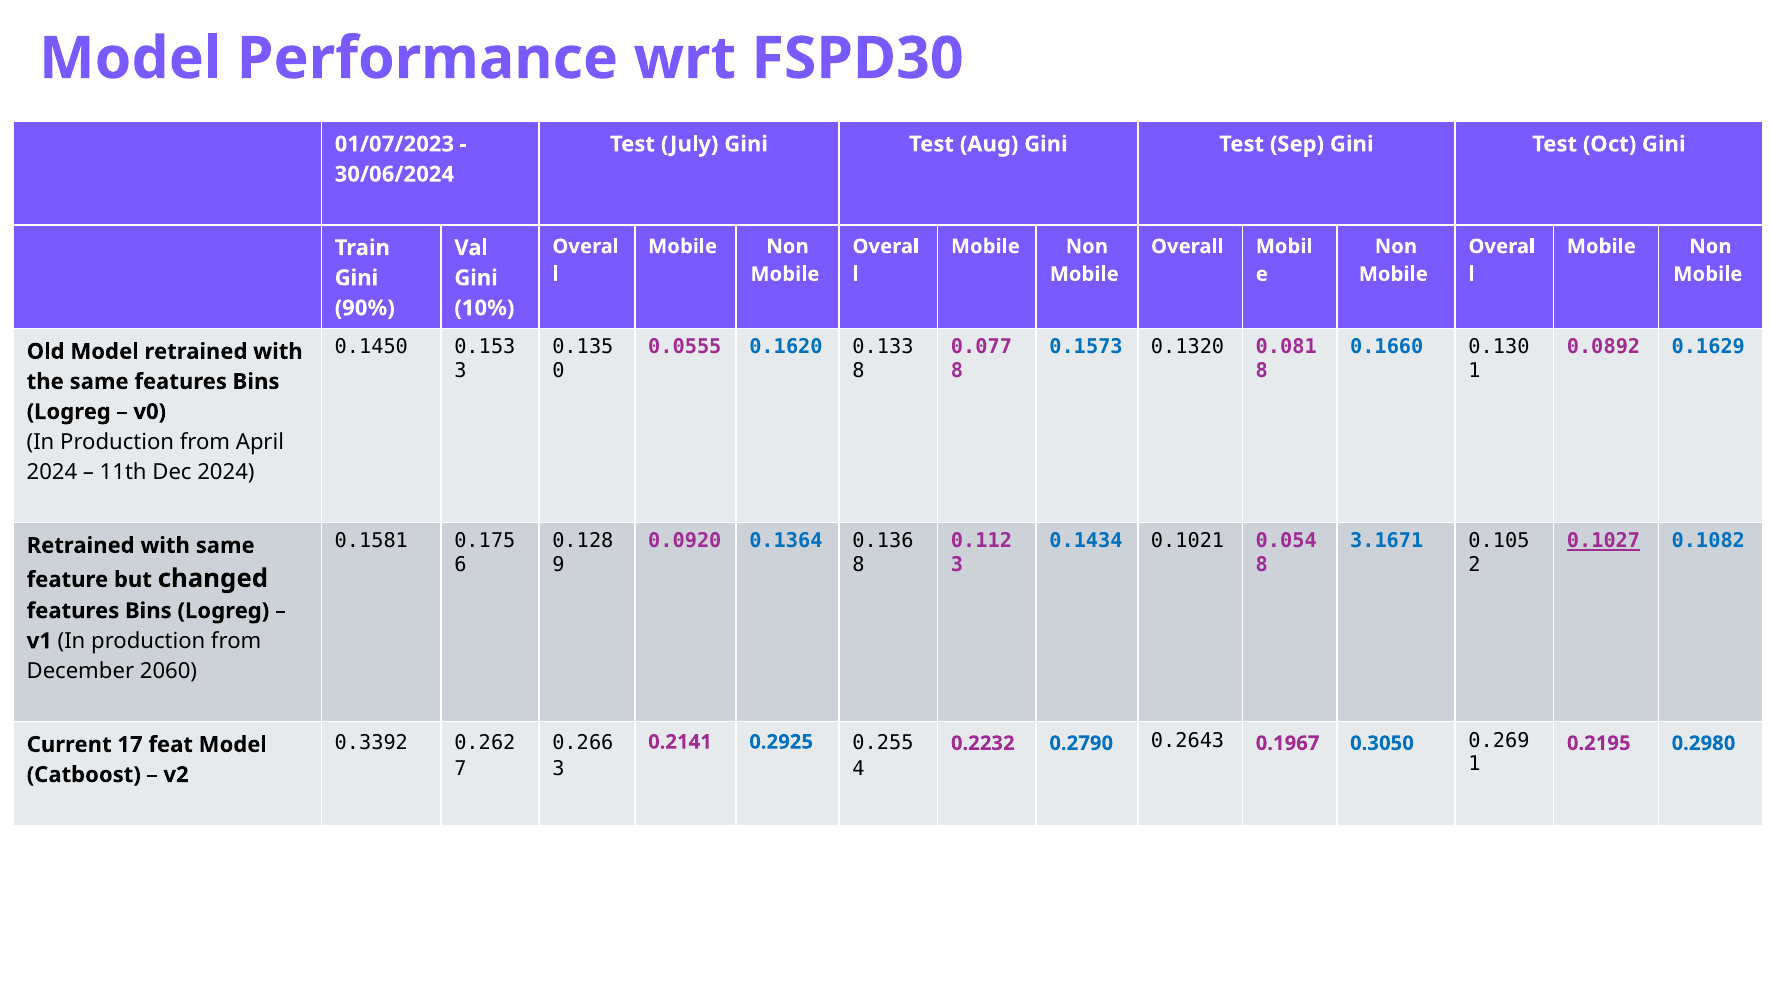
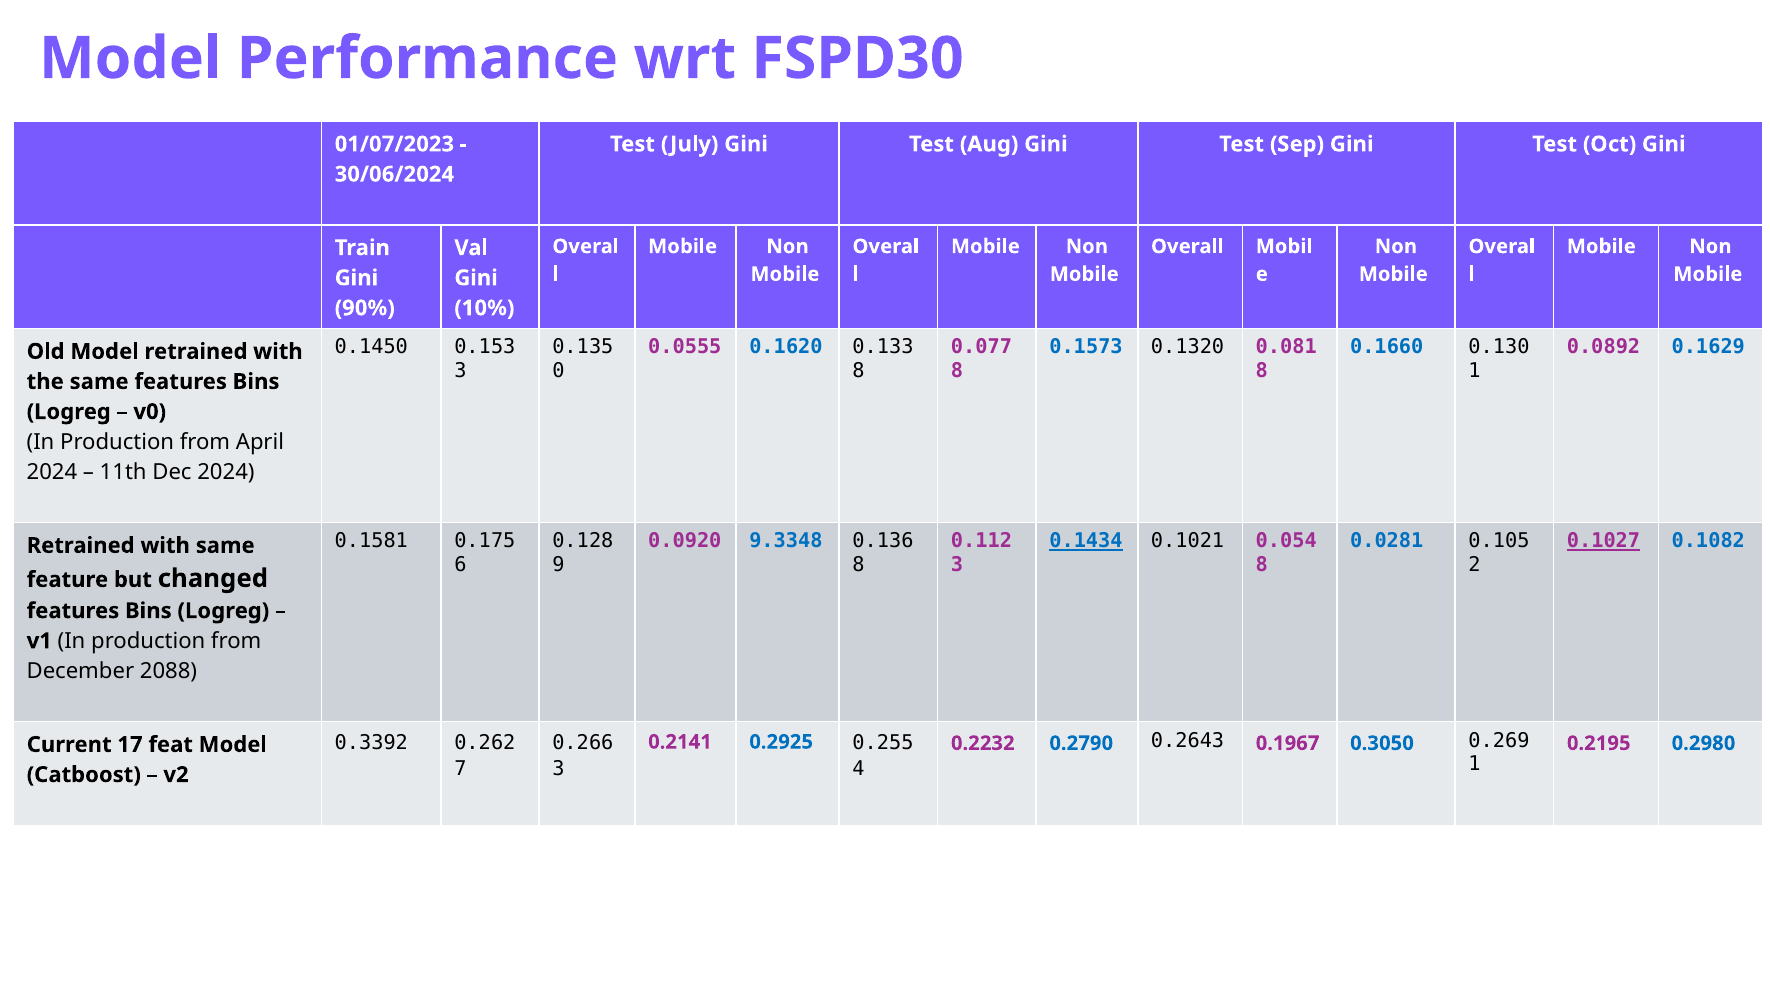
0.1364: 0.1364 -> 9.3348 (786, 541)
0.1434 underline: none -> present (1086, 541)
3.1671: 3.1671 -> 0.0281 (1387, 541)
2060: 2060 -> 2088 (168, 671)
